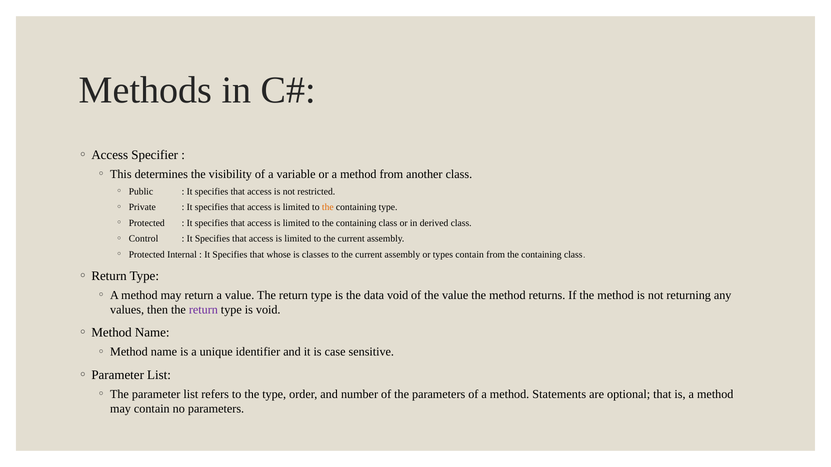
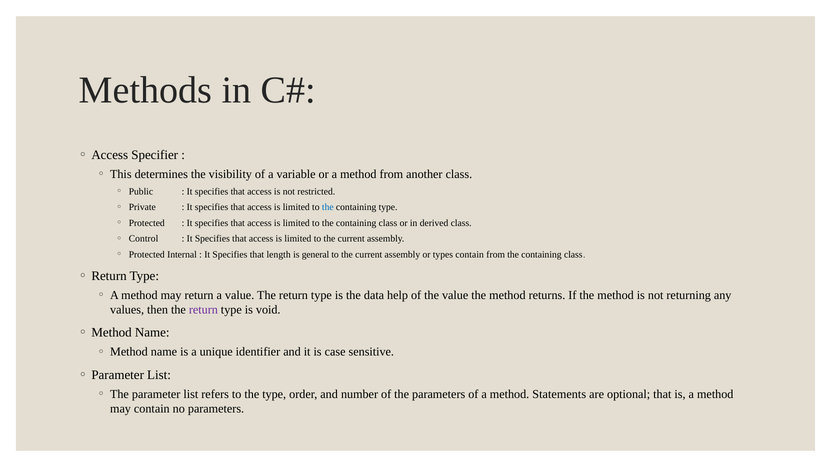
the colour: orange -> blue (328, 207)
whose: whose -> length (279, 255)
classes: classes -> general (316, 255)
data void: void -> help (398, 296)
